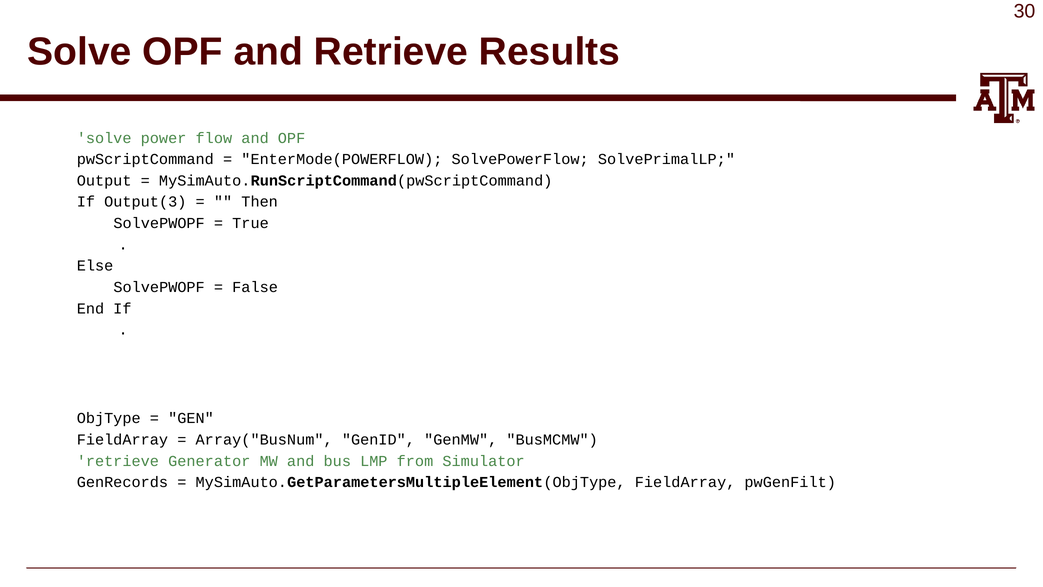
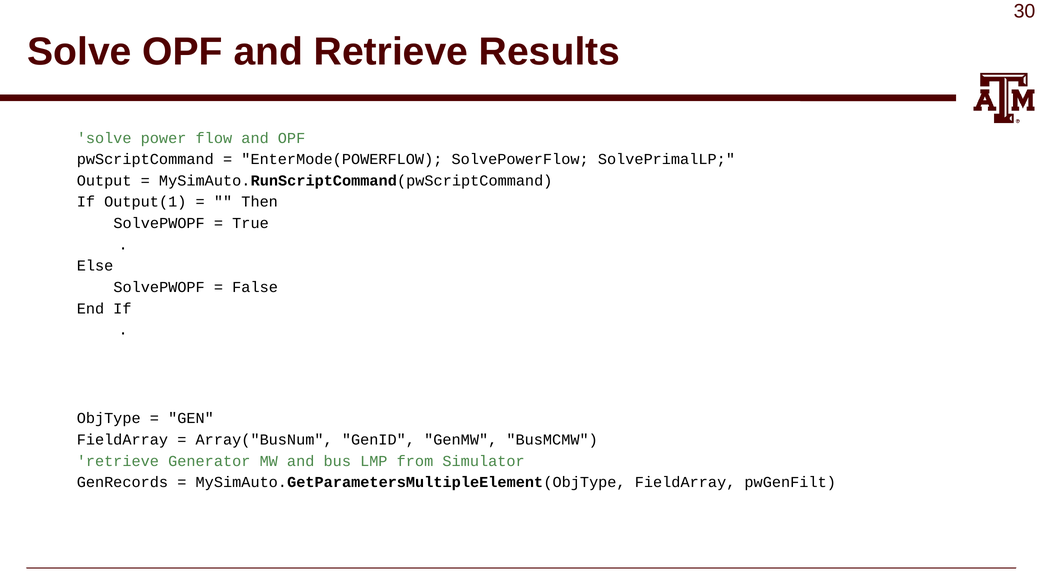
Output(3: Output(3 -> Output(1 (145, 202)
